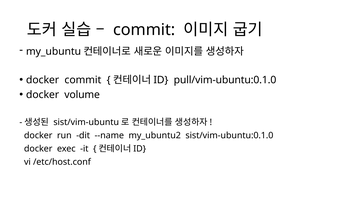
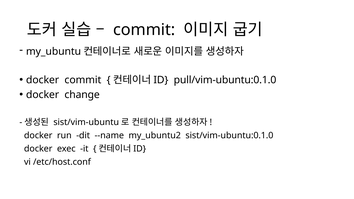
volume: volume -> change (82, 95)
